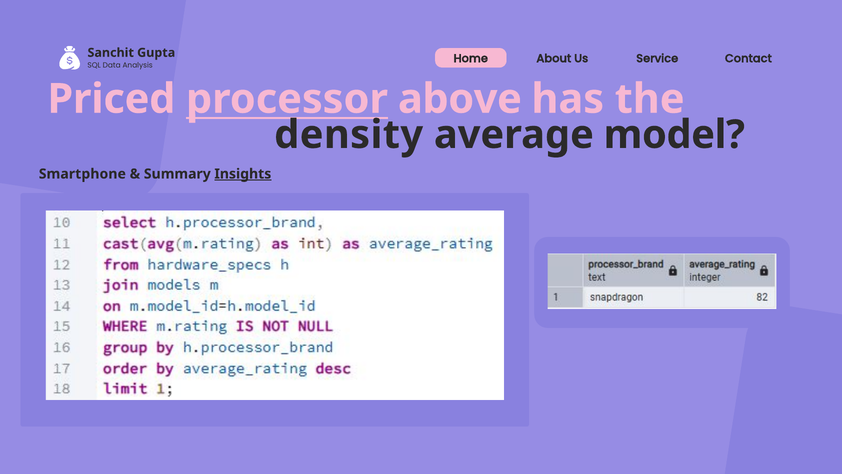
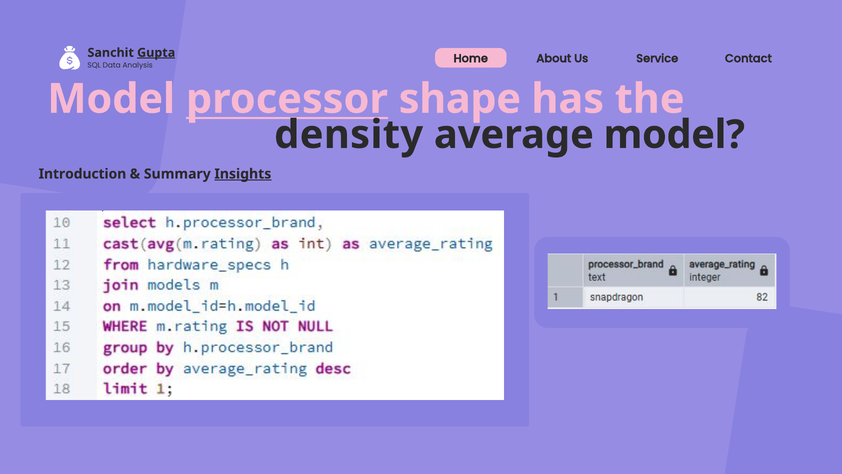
Gupta underline: none -> present (156, 53)
Priced: Priced -> Model (111, 99)
above: above -> shape (460, 99)
Smartphone: Smartphone -> Introduction (82, 174)
